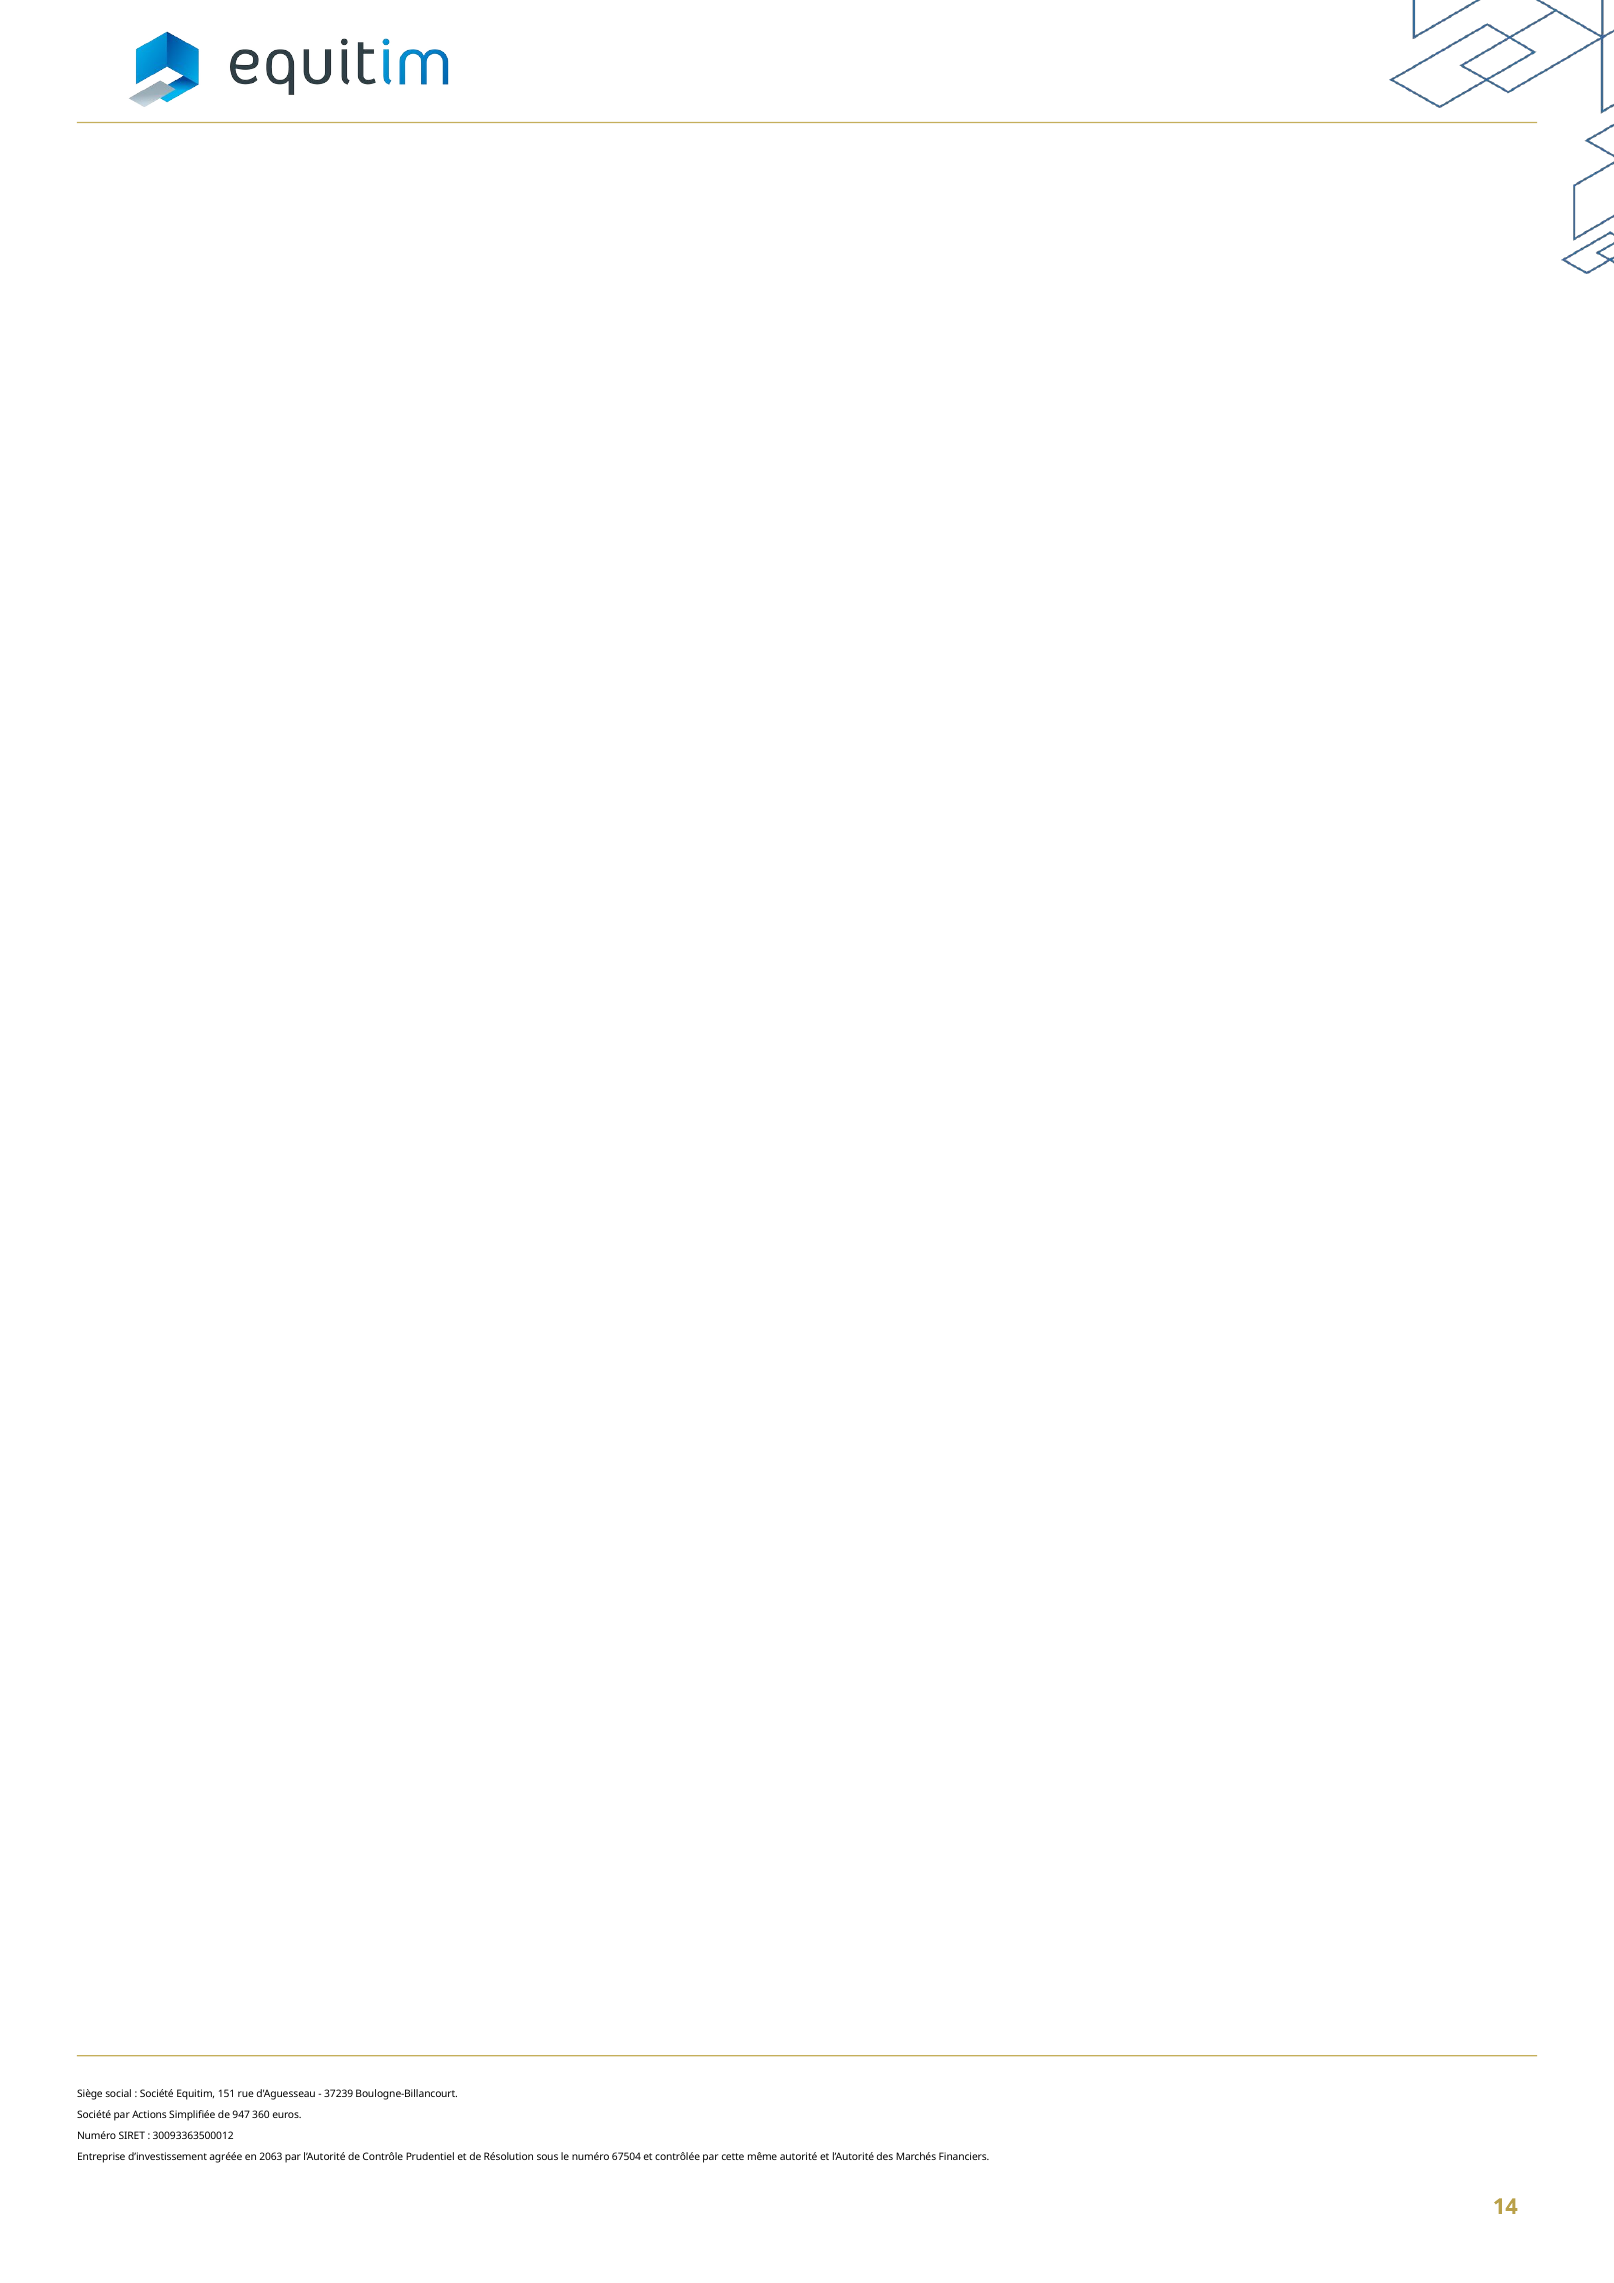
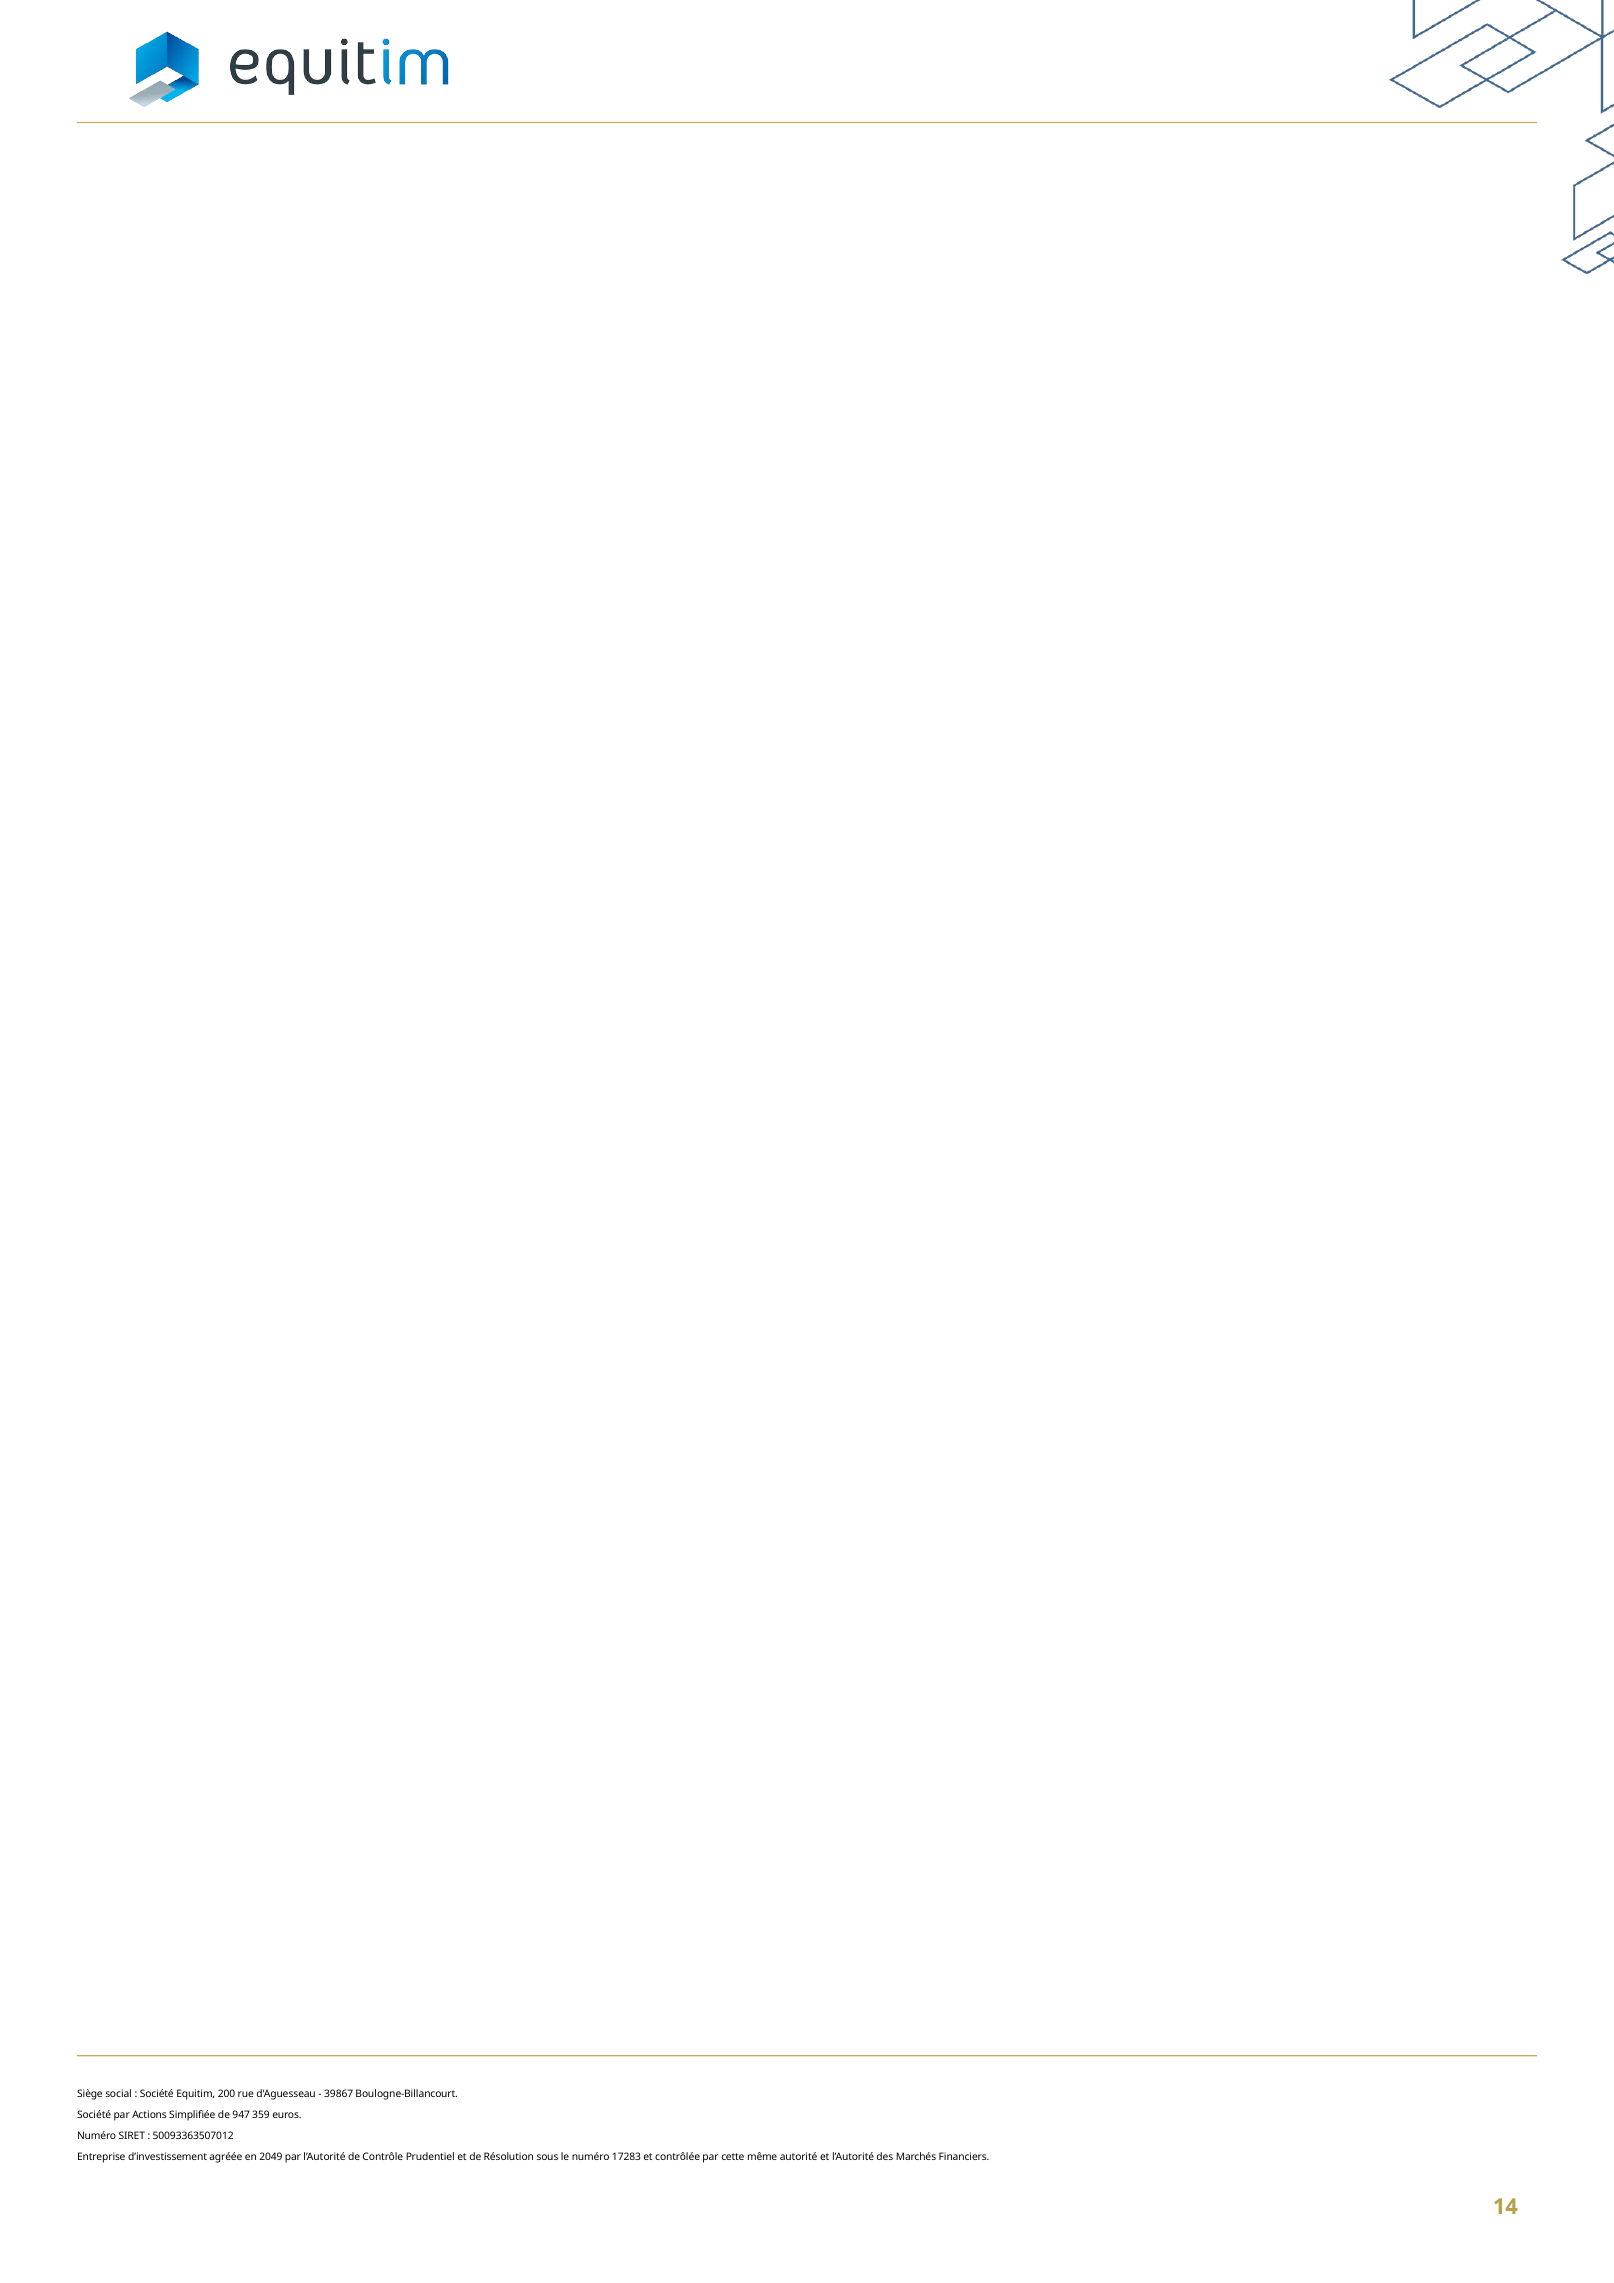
151: 151 -> 200 (227, 2094)
37239: 37239 -> 39867 (339, 2094)
360: 360 -> 359 (261, 2115)
30093363500012: 30093363500012 -> 50093363507012 (193, 2136)
2063: 2063 -> 2049 (271, 2157)
67504: 67504 -> 17283 (627, 2157)
